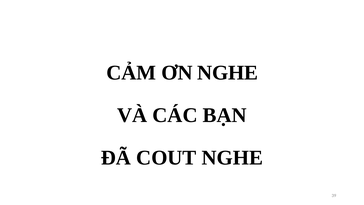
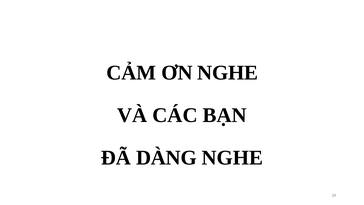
COUT: COUT -> DÀNG (166, 158)
